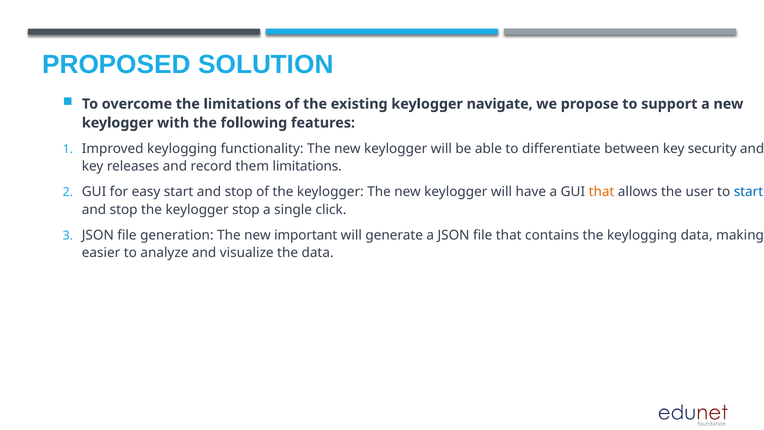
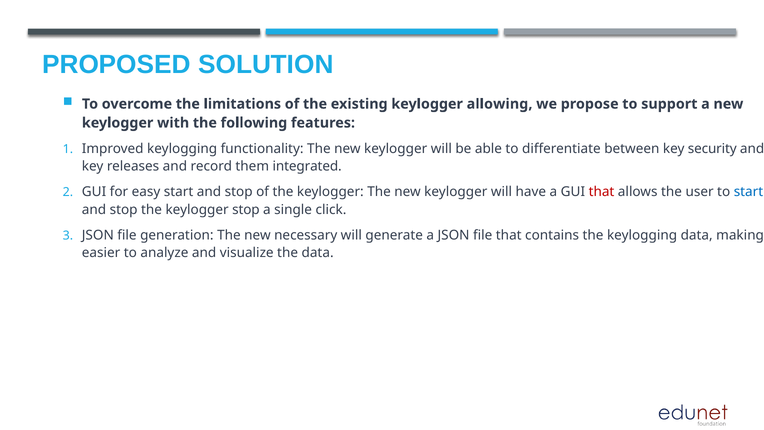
navigate: navigate -> allowing (500, 104)
them limitations: limitations -> integrated (307, 166)
that colour: orange -> red (601, 192)
important: important -> necessary (306, 235)
